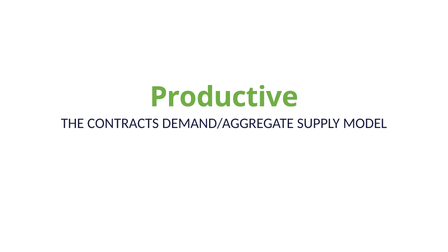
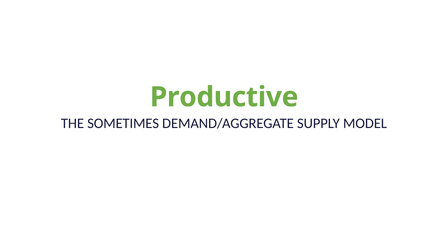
CONTRACTS: CONTRACTS -> SOMETIMES (123, 123)
